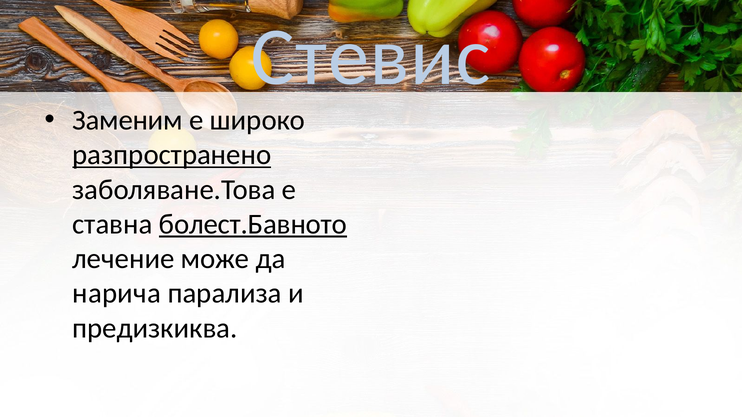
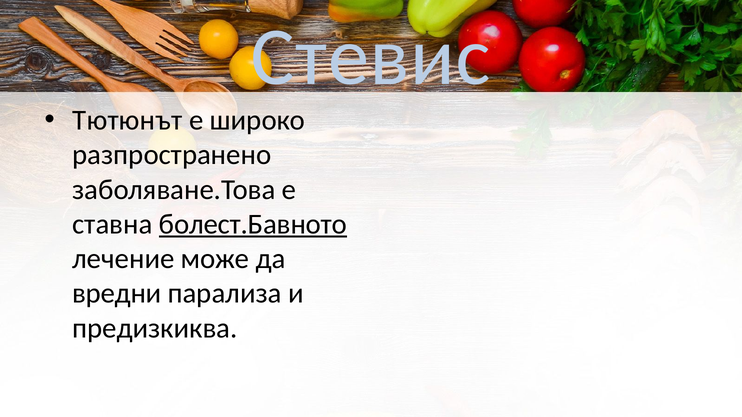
Заменим: Заменим -> Тютюнът (127, 120)
разпространено underline: present -> none (172, 155)
нарича: нарича -> вредни (117, 294)
